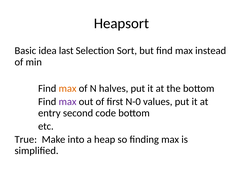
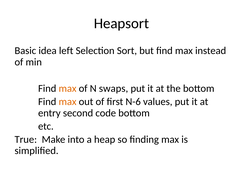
last: last -> left (66, 51)
halves: halves -> swaps (114, 89)
max colour: purple -> orange (68, 102)
N-0: N-0 -> N-6 (133, 102)
